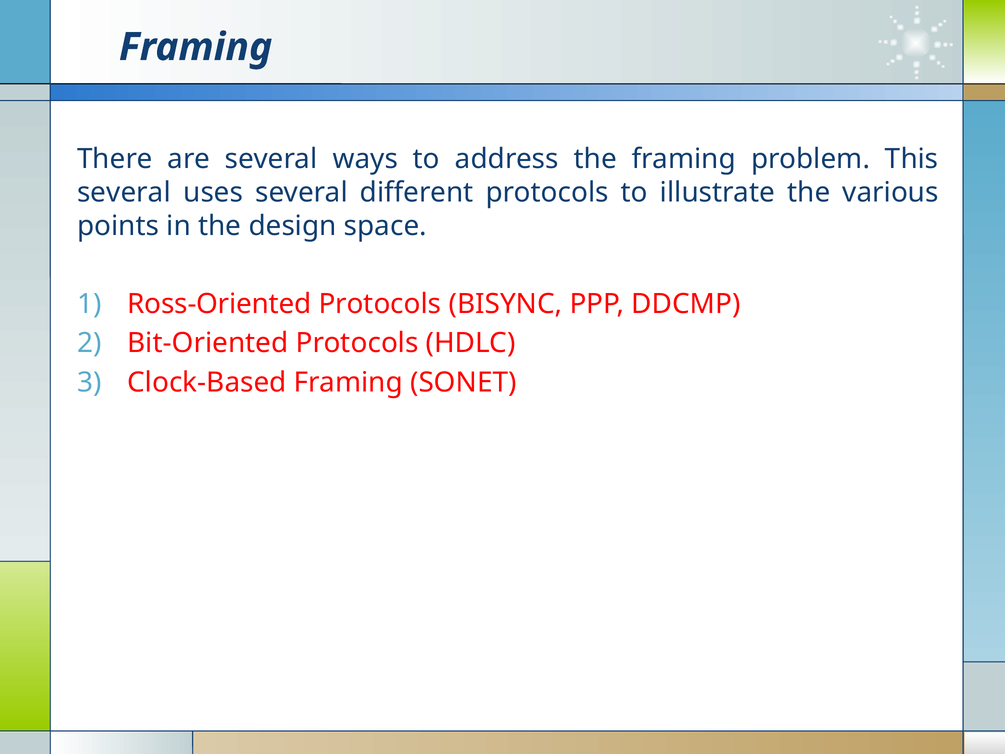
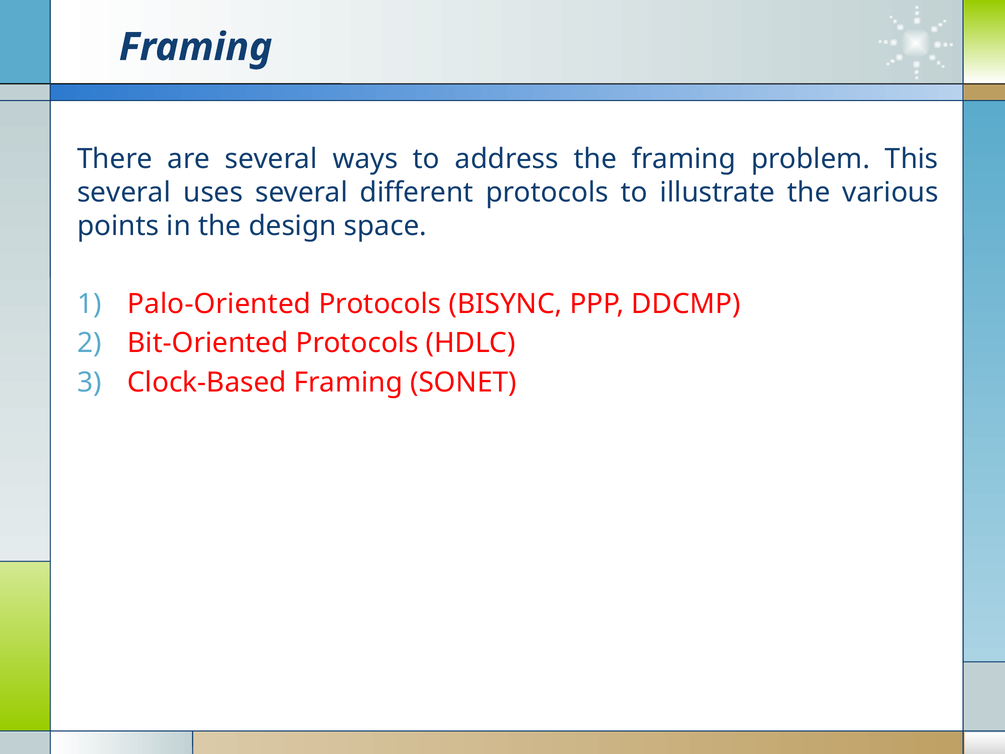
Ross-Oriented: Ross-Oriented -> Palo-Oriented (219, 304)
